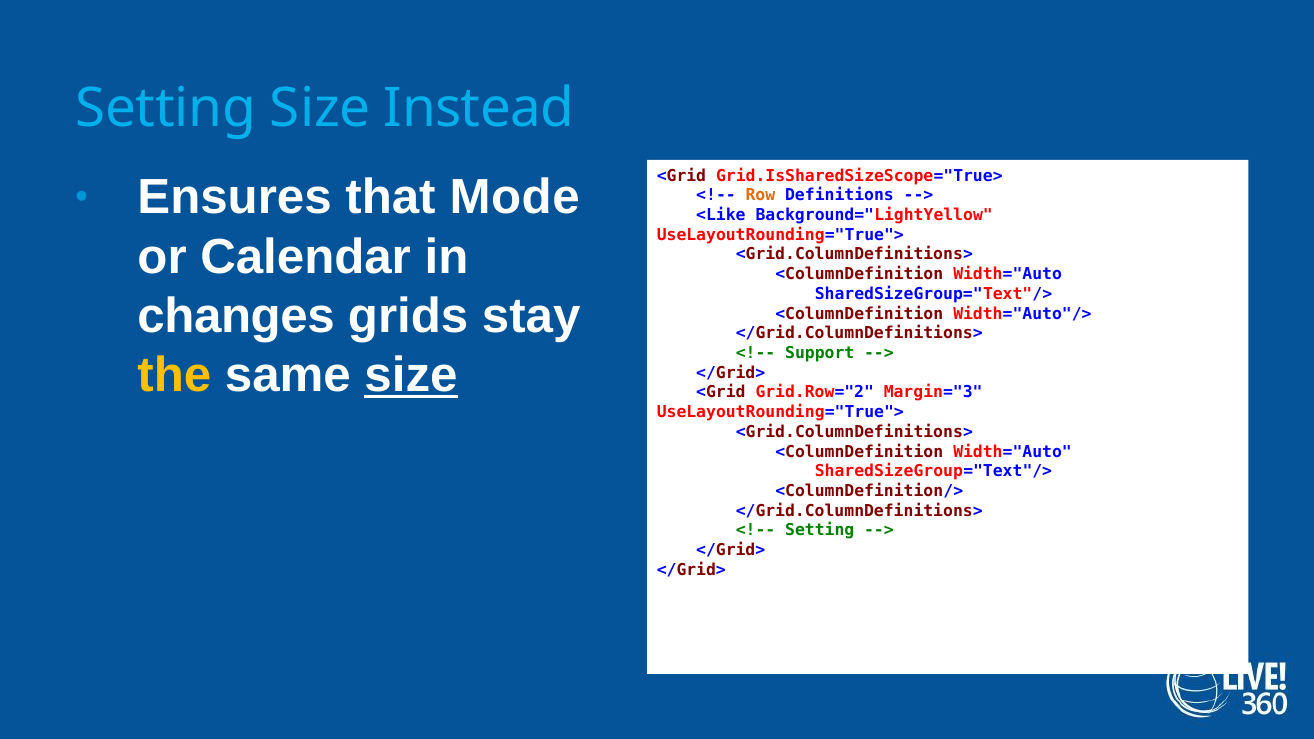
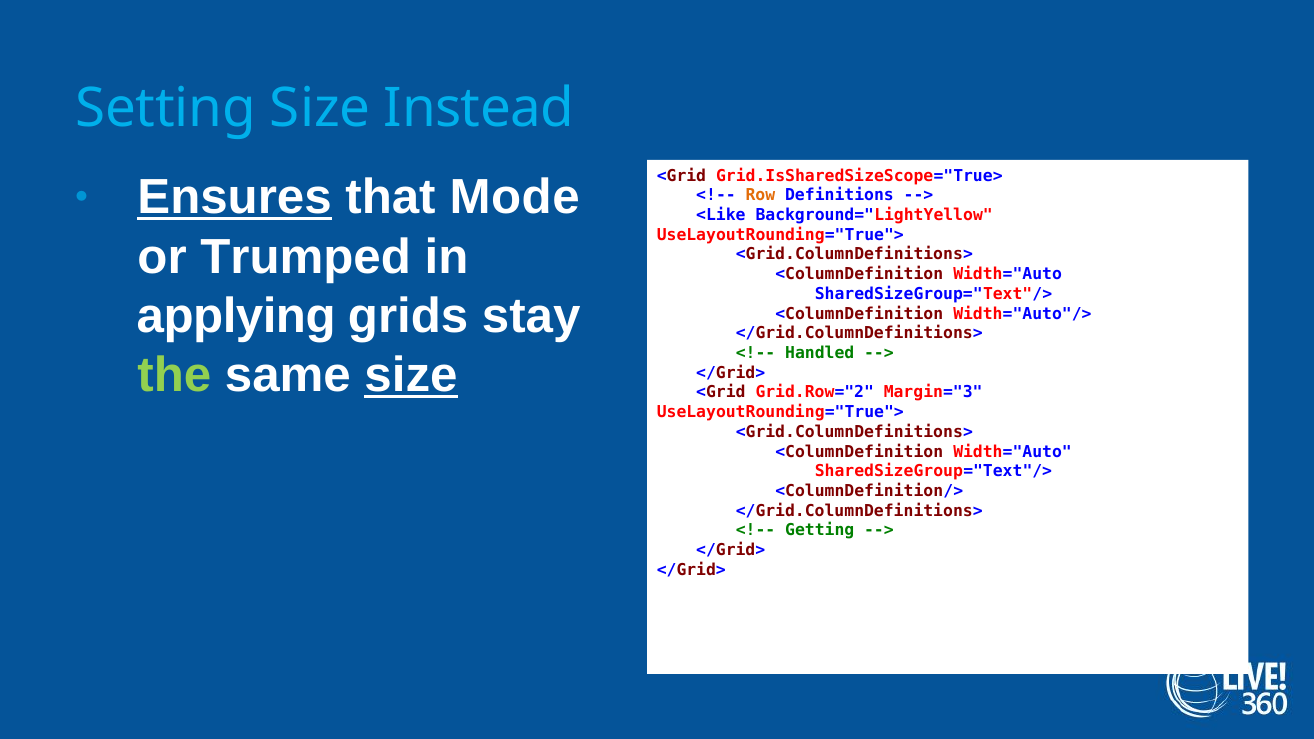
Ensures underline: none -> present (235, 198)
Calendar: Calendar -> Trumped (306, 257)
changes: changes -> applying (236, 316)
Support: Support -> Handled (820, 353)
the colour: yellow -> light green (174, 375)
Setting: Setting -> Getting (820, 531)
